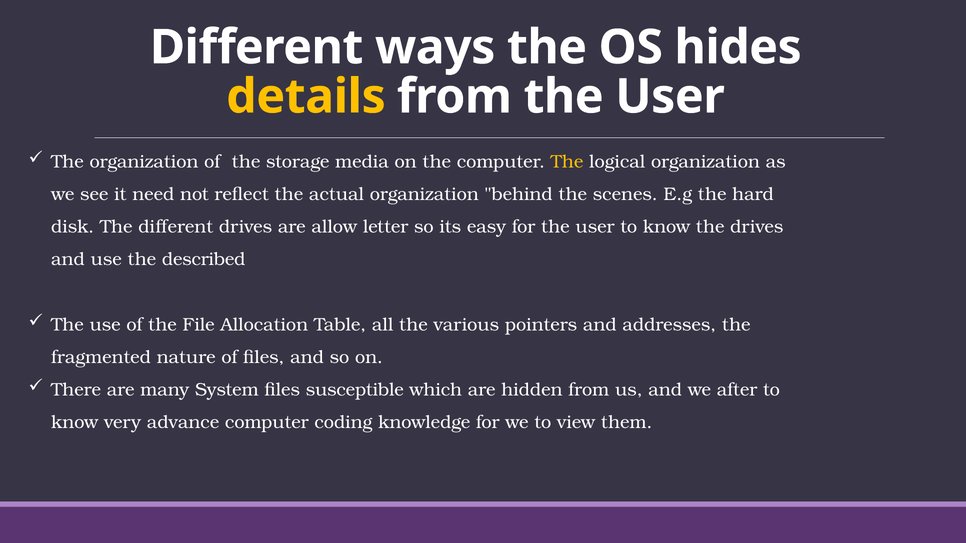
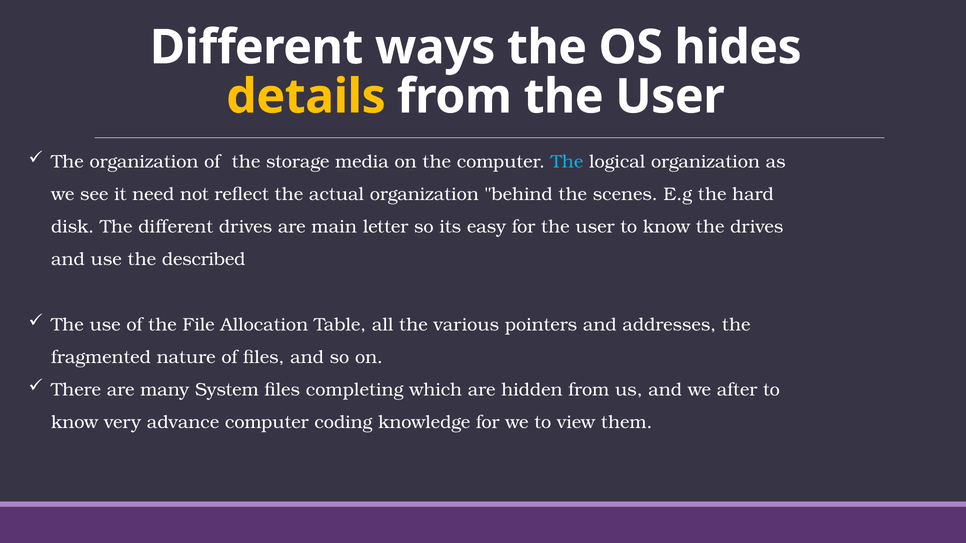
The colour: yellow -> light blue (567, 162)
allow: allow -> main (334, 227)
susceptible: susceptible -> completing (355, 390)
